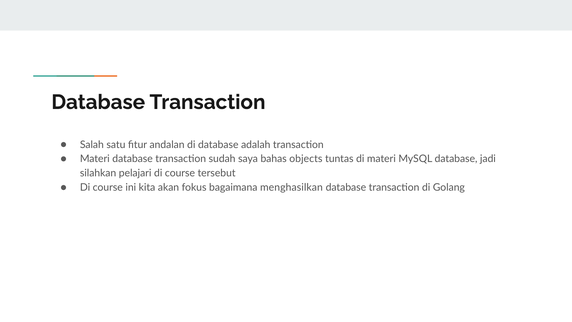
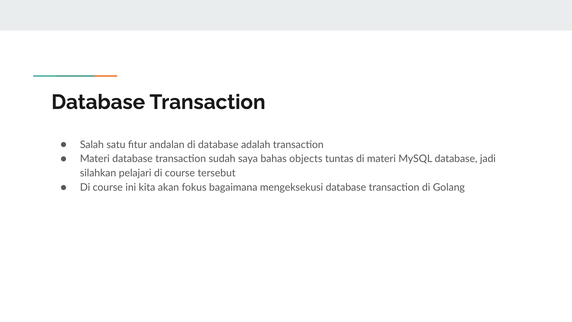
menghasilkan: menghasilkan -> mengeksekusi (292, 187)
